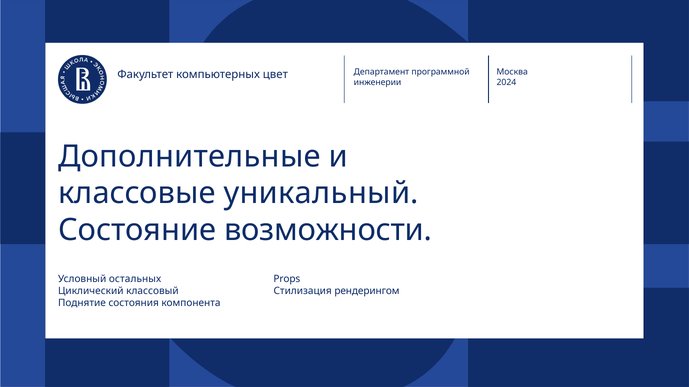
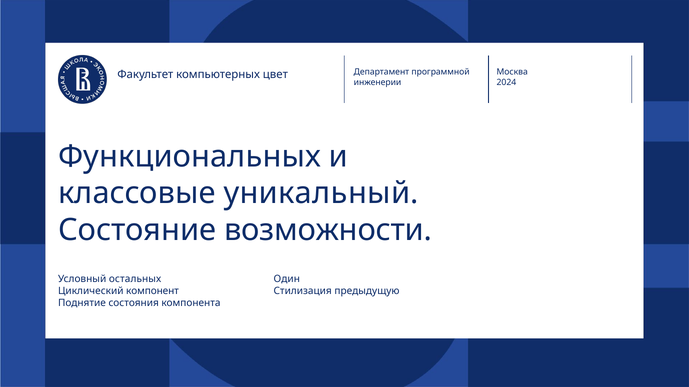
Дополнительные: Дополнительные -> Функциональных (189, 157)
Props: Props -> Один (287, 279)
классовый: классовый -> компонент (152, 291)
рендерингом: рендерингом -> предыдущую (367, 291)
